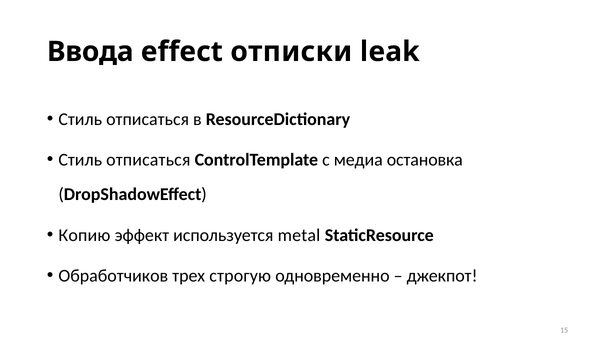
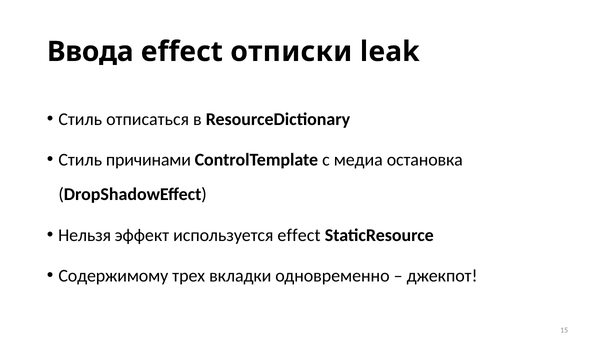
отписаться: отписаться -> причинами (148, 160)
Копию: Копию -> Нельзя (85, 235)
используется metal: metal -> effect (299, 235)
Обработчиков: Обработчиков -> Содержимому (113, 276)
строгую: строгую -> вкладки (240, 276)
